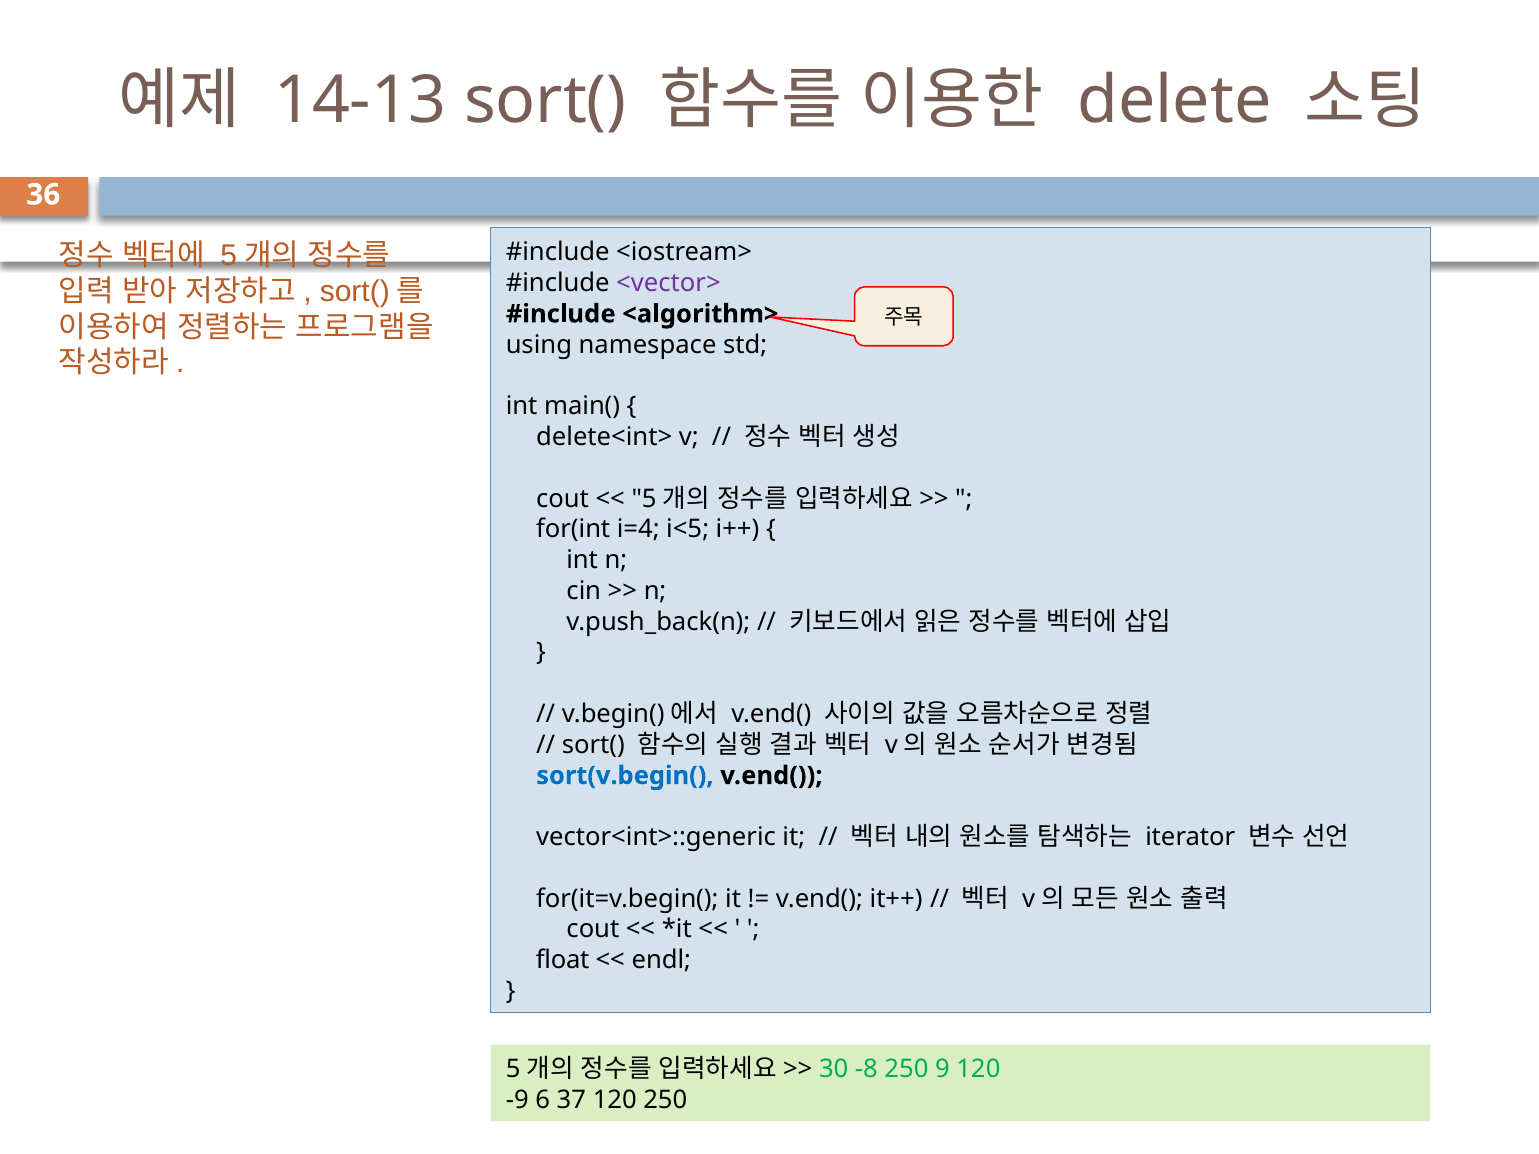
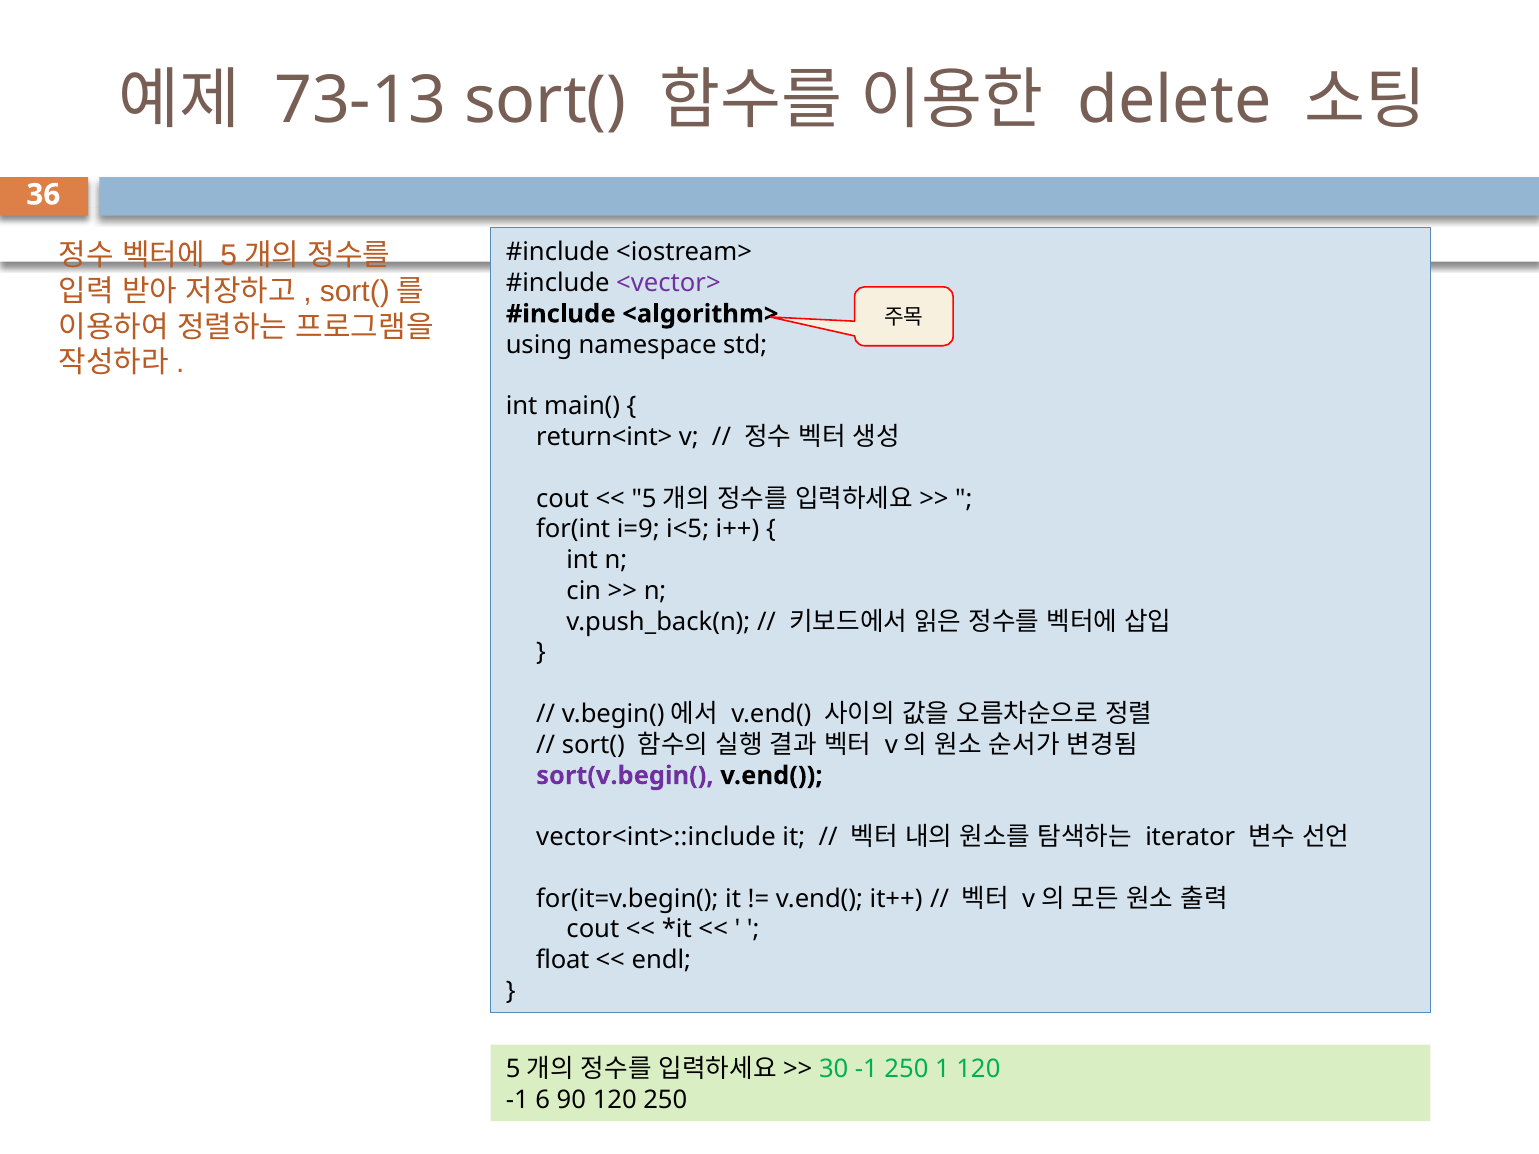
14-13: 14-13 -> 73-13 (361, 100)
delete<int>: delete<int> -> return<int> (604, 437)
i=4: i=4 -> i=9 (638, 530)
sort(v.begin( colour: blue -> purple (625, 776)
vector<int>::generic: vector<int>::generic -> vector<int>::include (656, 837)
30 -8: -8 -> -1 (866, 1070)
9: 9 -> 1 (942, 1070)
-9: -9 -> -1 (517, 1100)
37: 37 -> 90 (571, 1100)
